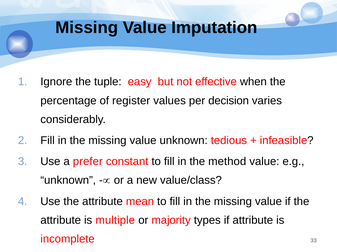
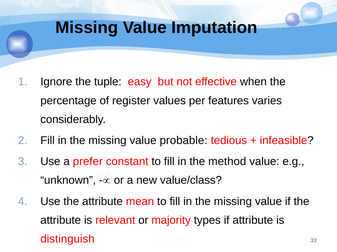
decision: decision -> features (229, 101)
value unknown: unknown -> probable (184, 141)
multiple: multiple -> relevant (115, 221)
incomplete: incomplete -> distinguish (67, 240)
